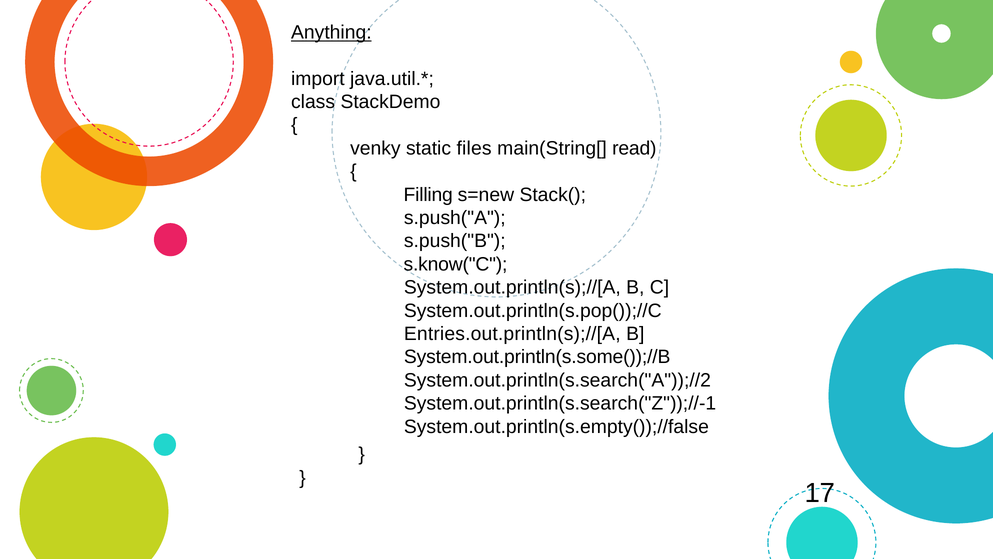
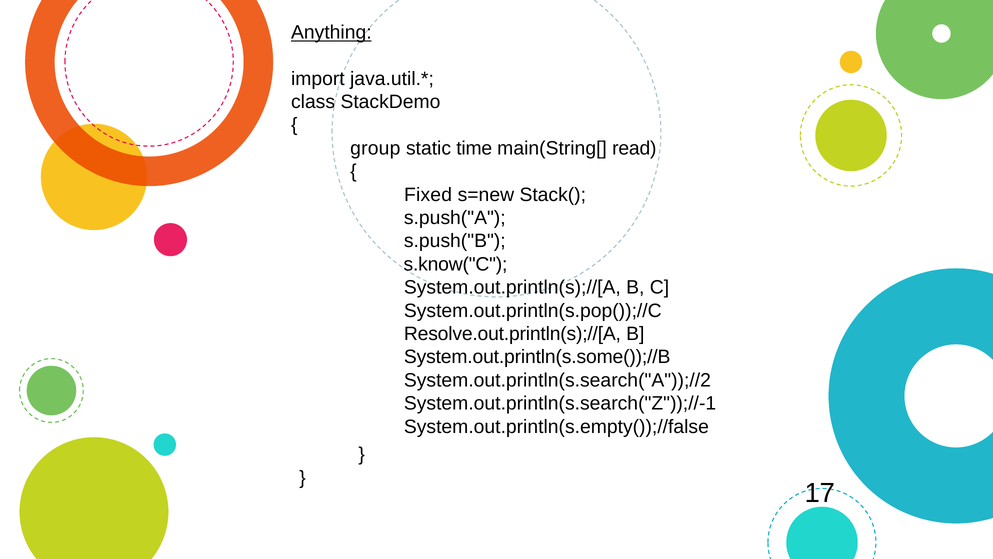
venky: venky -> group (375, 148)
files: files -> time (474, 148)
Filling: Filling -> Fixed (428, 195)
Entries.out.println(s);//[A: Entries.out.println(s);//[A -> Resolve.out.println(s);//[A (512, 334)
